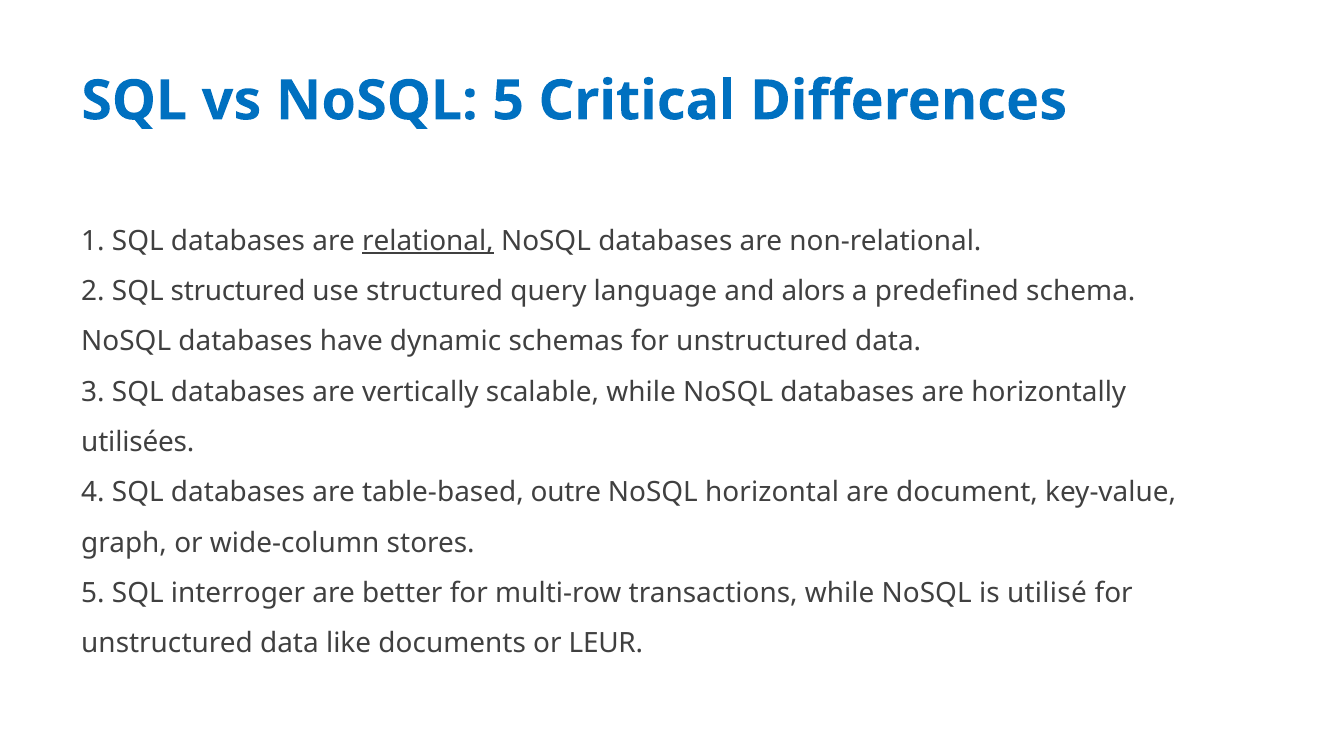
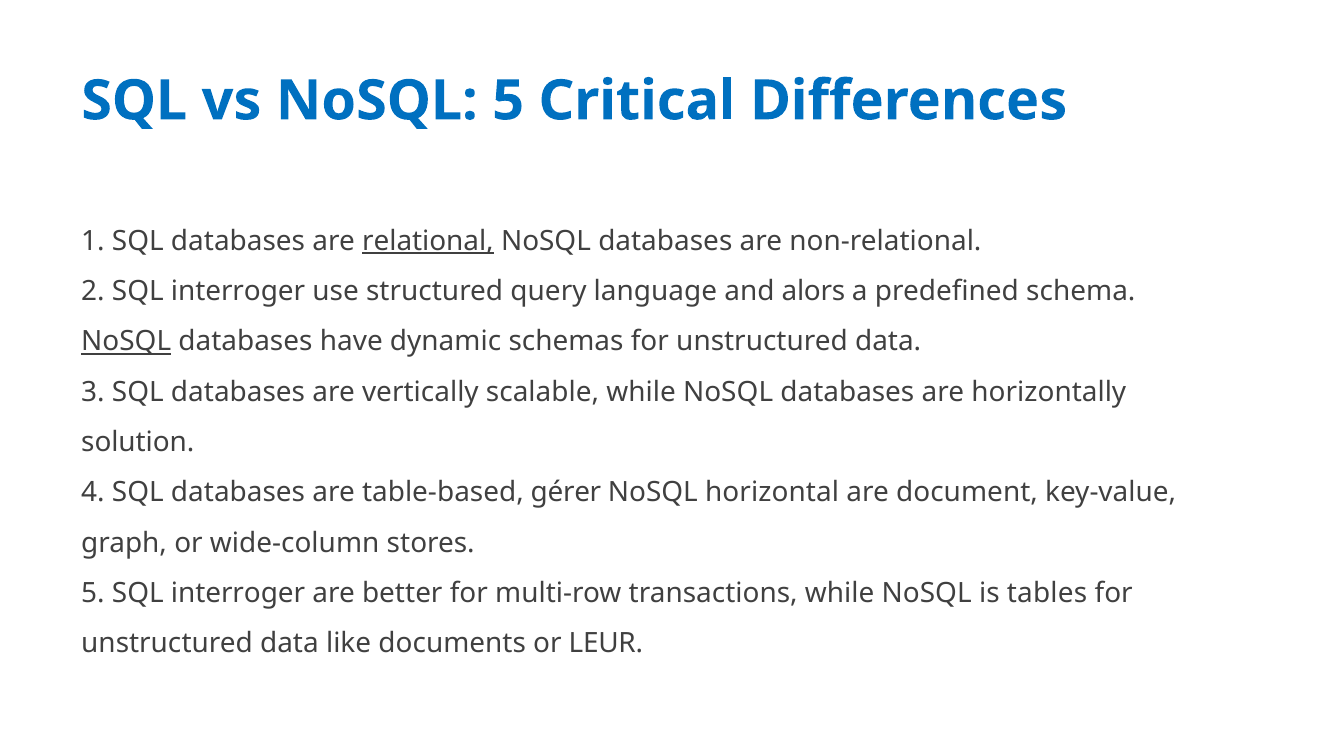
2 SQL structured: structured -> interroger (238, 291)
NoSQL underline: none -> present (126, 342)
utilisées: utilisées -> solution (138, 442)
outre: outre -> gérer (566, 492)
utilisé: utilisé -> tables (1047, 593)
